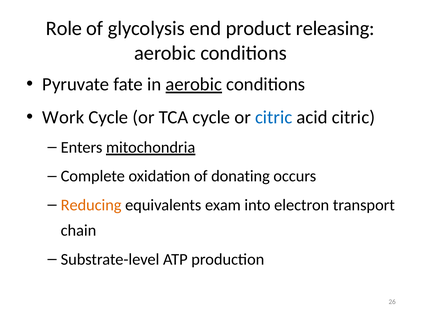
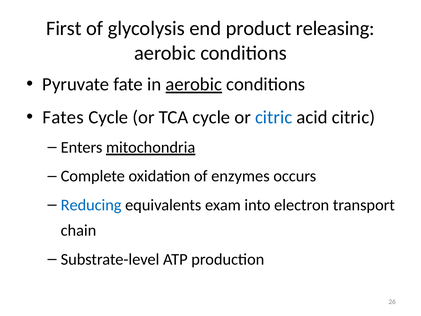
Role: Role -> First (64, 28)
Work: Work -> Fates (63, 117)
donating: donating -> enzymes (240, 176)
Reducing colour: orange -> blue (91, 205)
